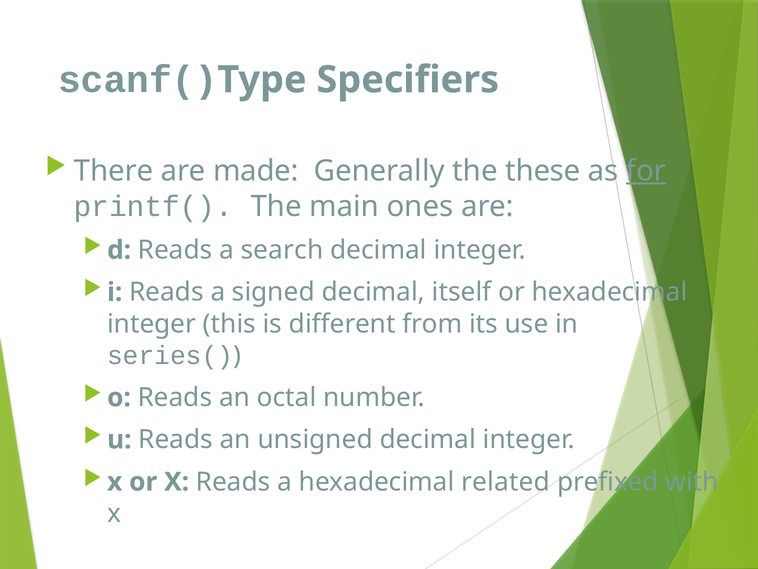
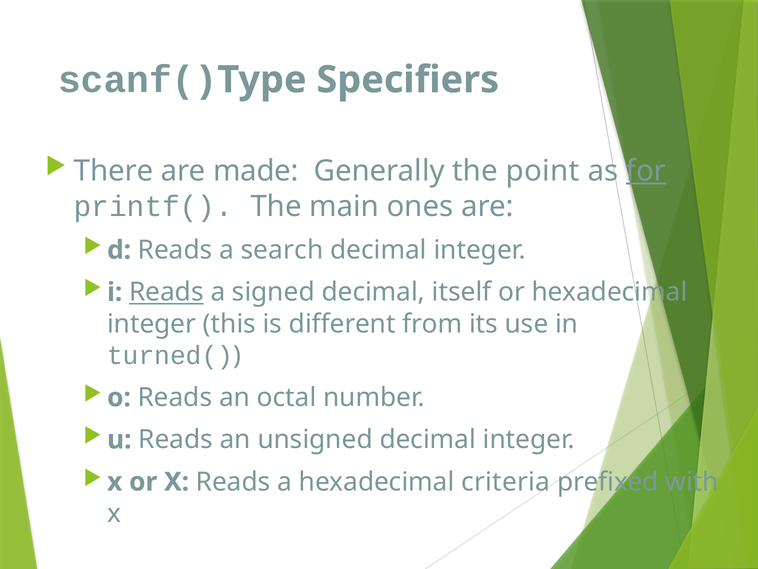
these: these -> point (543, 171)
Reads underline: none -> present (166, 292)
series(: series( -> turned( (170, 355)
related: related -> criteria (506, 481)
